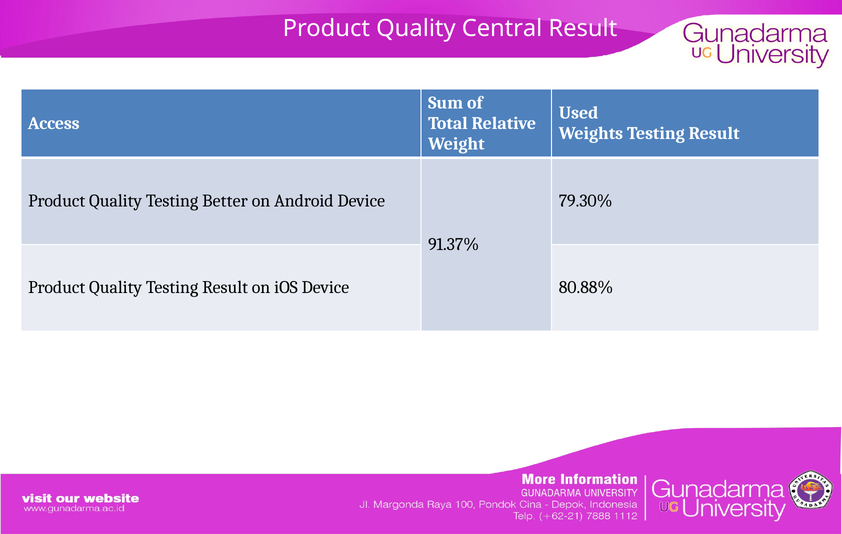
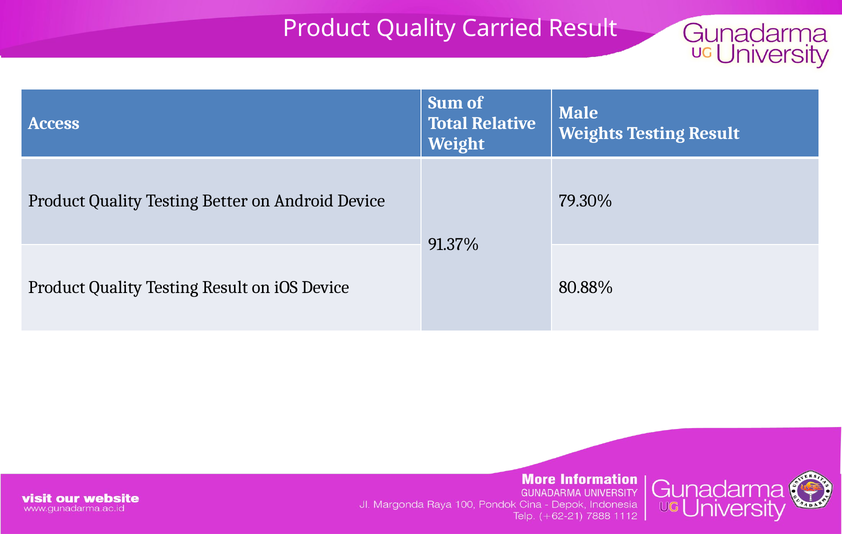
Central: Central -> Carried (502, 29)
Used: Used -> Male (579, 113)
